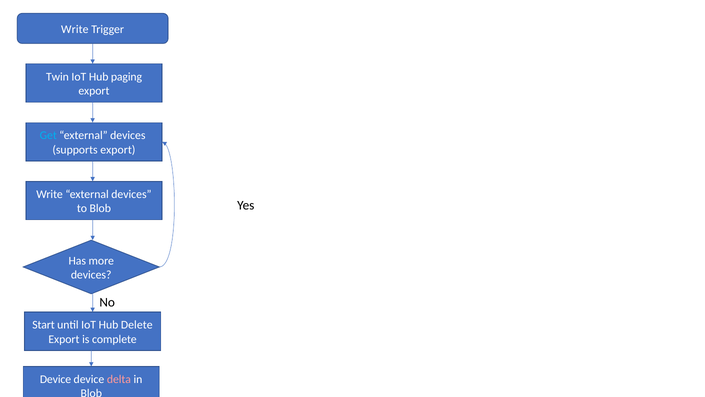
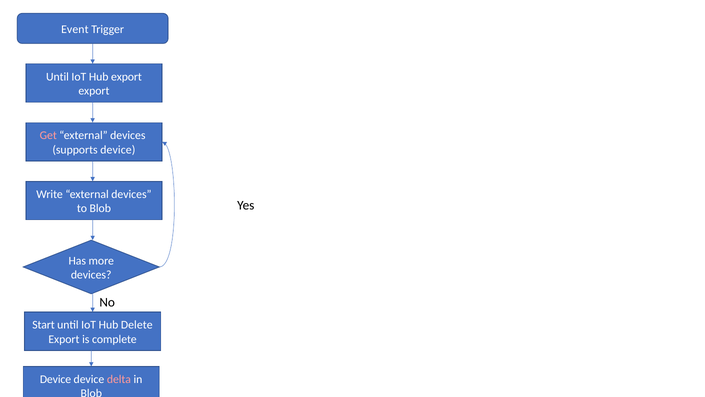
Write: Write -> Event (75, 29)
Twin: Twin -> Until (57, 77)
Hub paging: paging -> export (126, 77)
Get colour: light blue -> pink (48, 135)
supports export: export -> device (118, 150)
